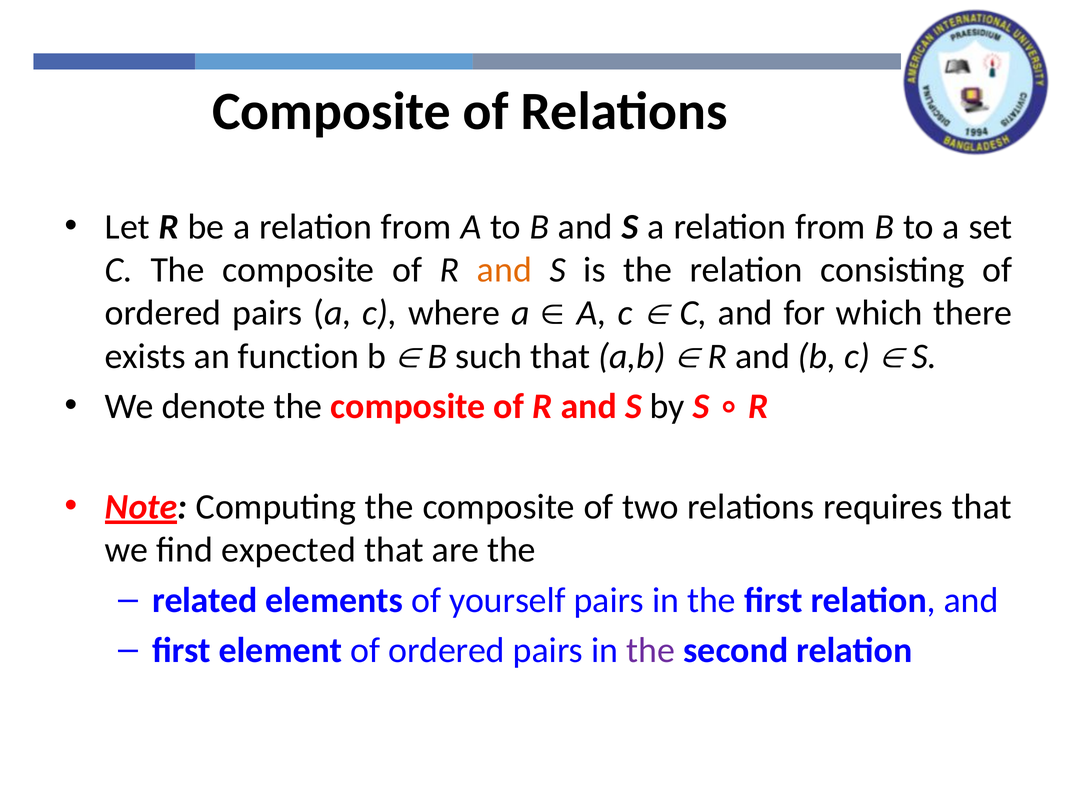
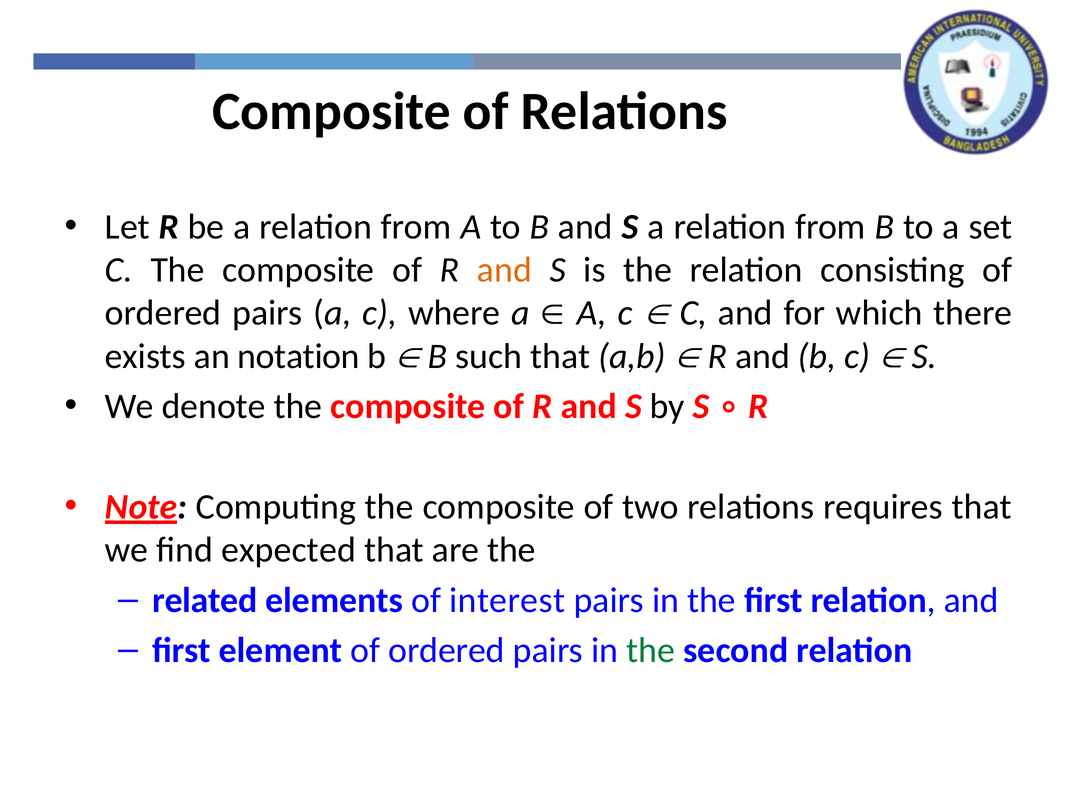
function: function -> notation (299, 356)
yourself: yourself -> interest (507, 600)
the colour: purple -> green (651, 650)
